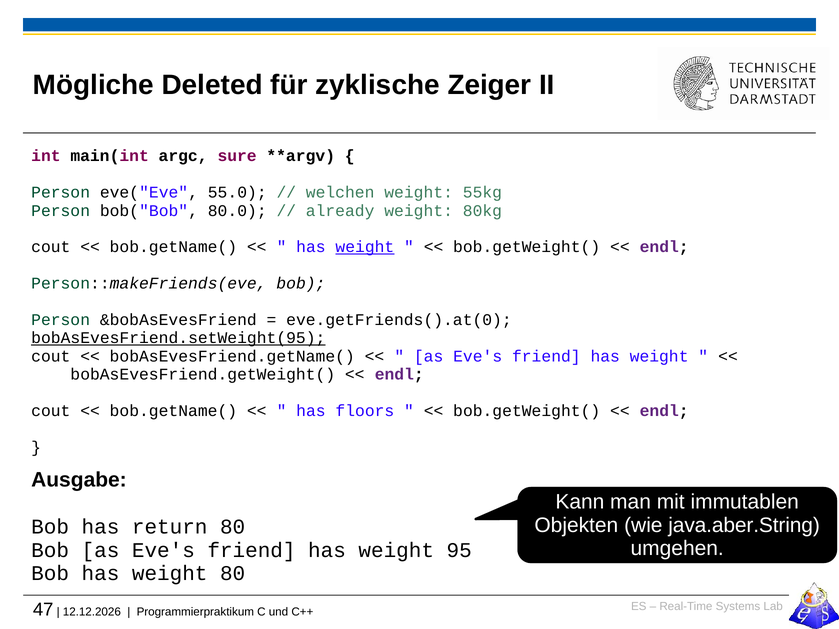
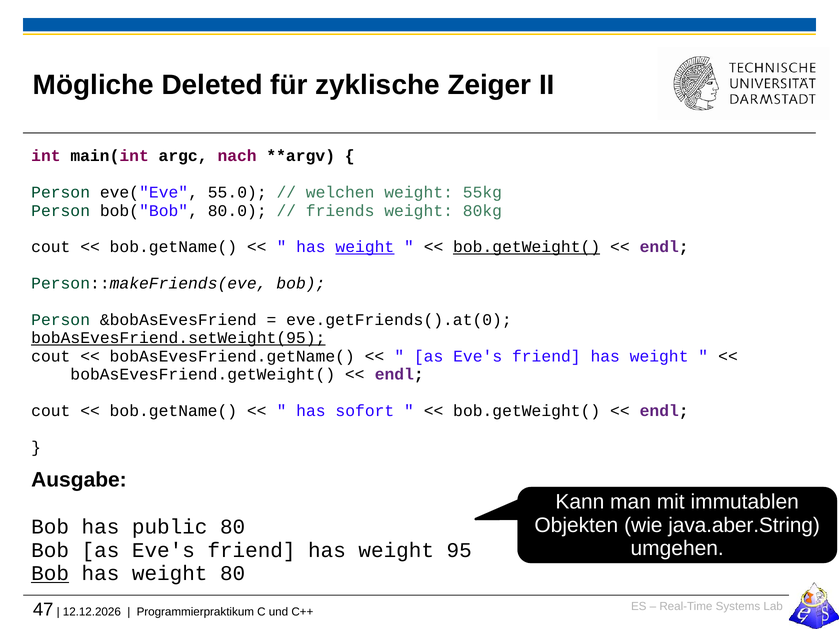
sure: sure -> nach (237, 156)
already: already -> friends (340, 211)
bob.getWeight( underline: none -> present (527, 247)
floors: floors -> sofort (365, 411)
return: return -> public (170, 527)
Bob underline: none -> present (50, 574)
